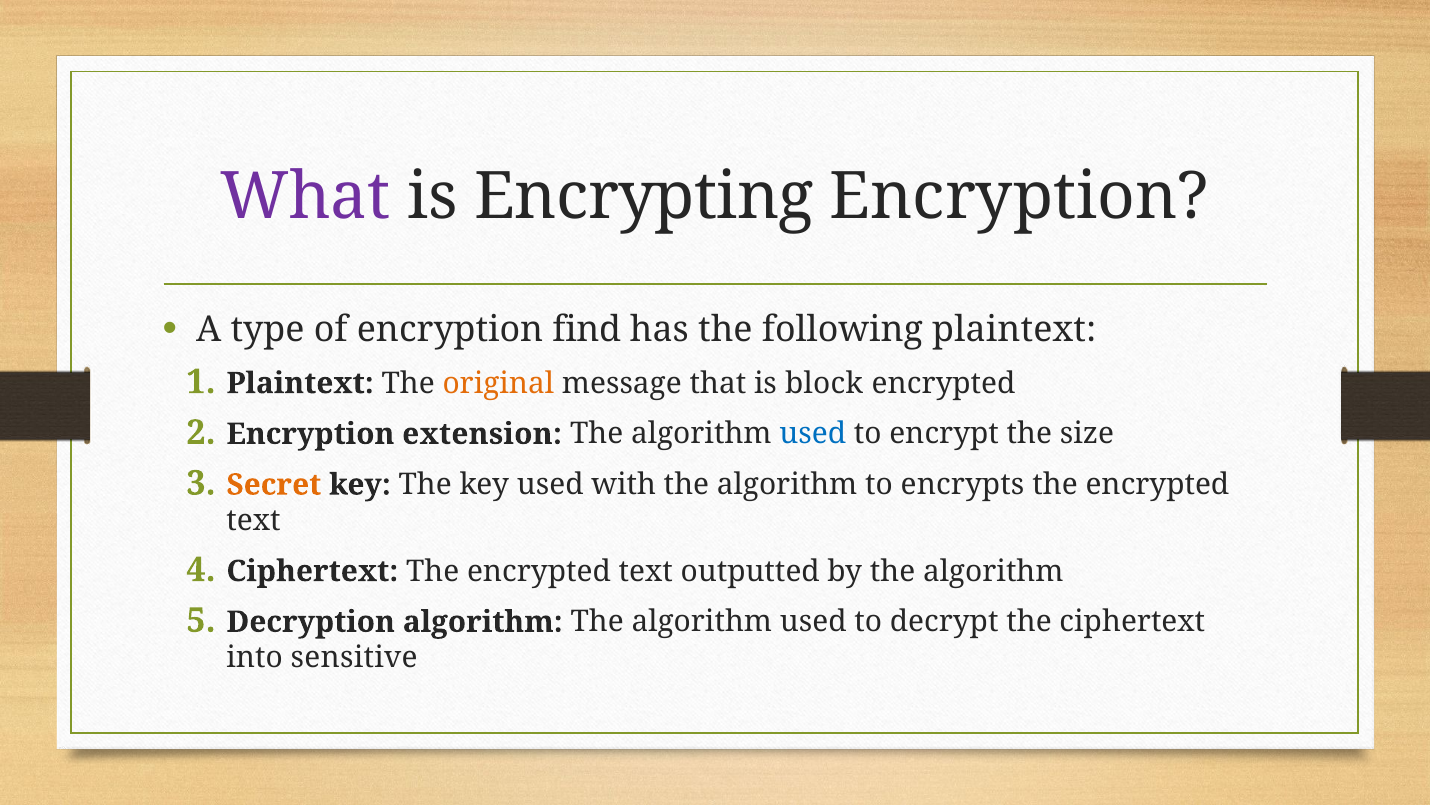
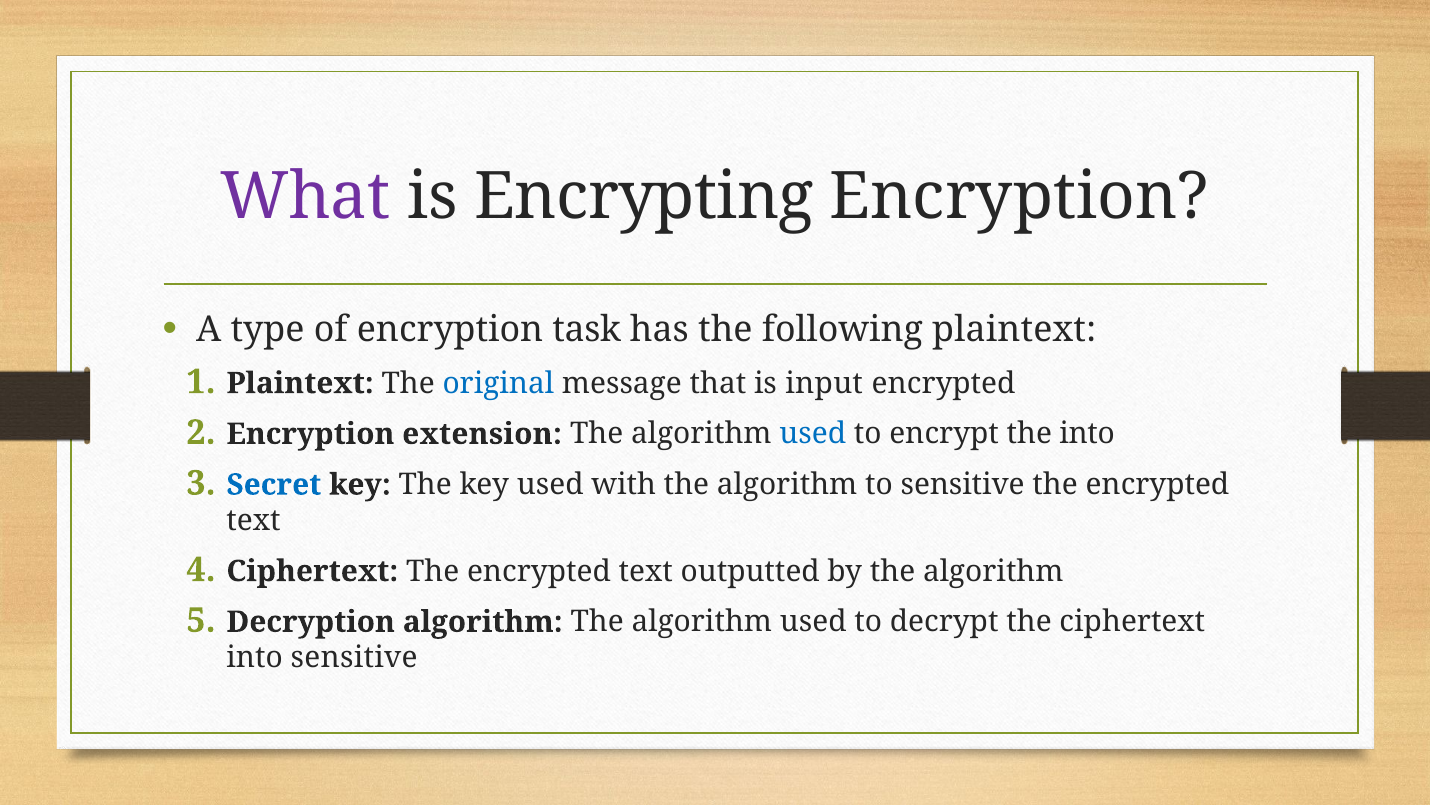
find: find -> task (587, 329)
original colour: orange -> blue (498, 383)
block: block -> input (824, 383)
the size: size -> into (1087, 434)
Secret colour: orange -> blue (274, 484)
to encrypts: encrypts -> sensitive (963, 484)
